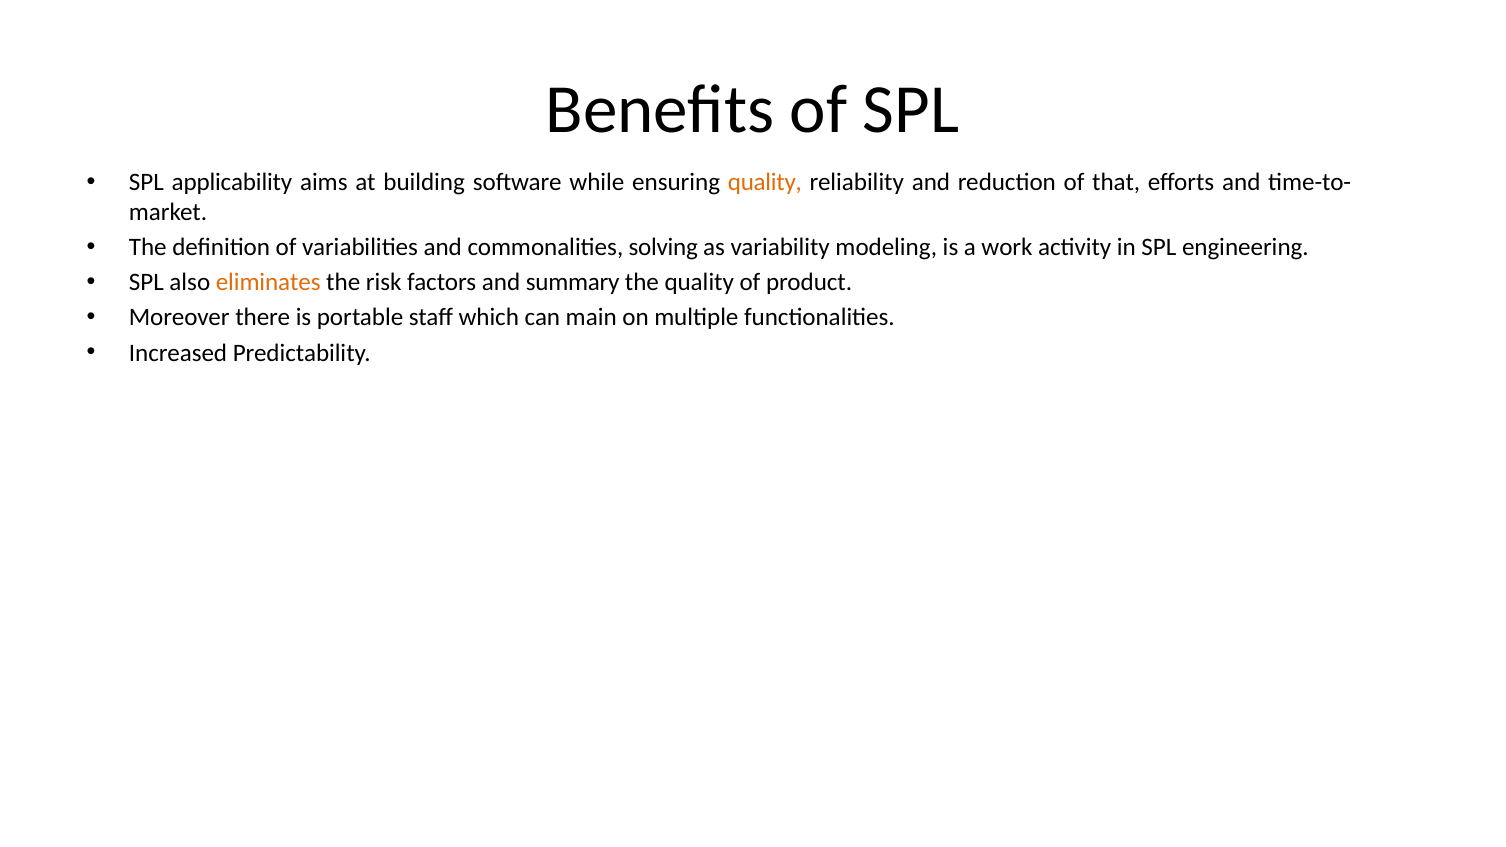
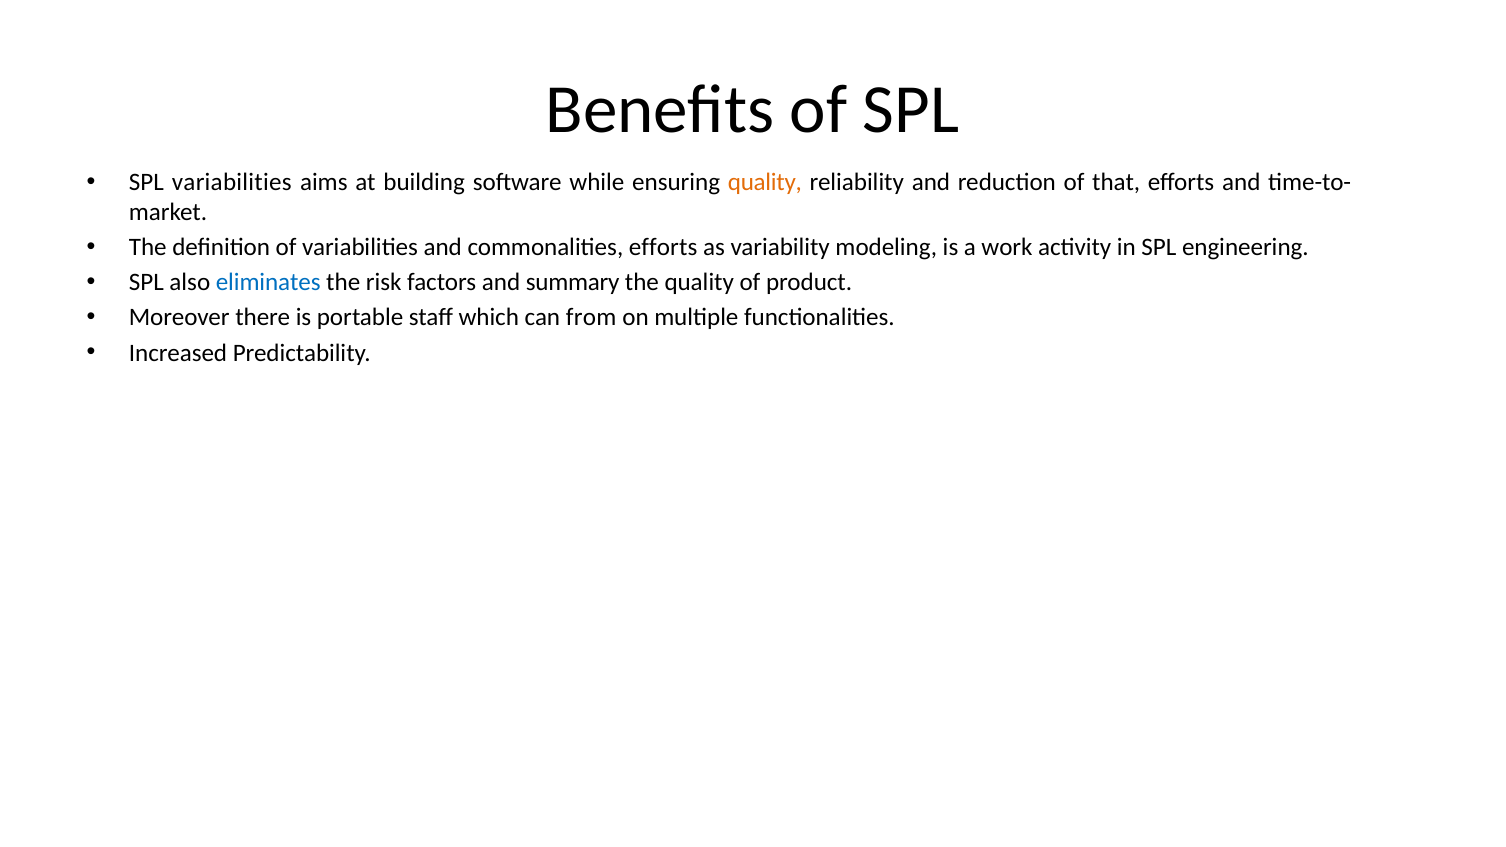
SPL applicability: applicability -> variabilities (232, 182)
commonalities solving: solving -> efforts (663, 248)
eliminates colour: orange -> blue (268, 283)
main: main -> from (591, 318)
